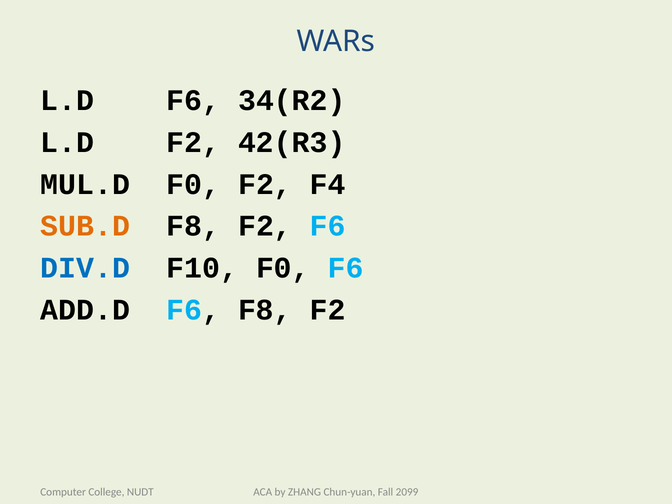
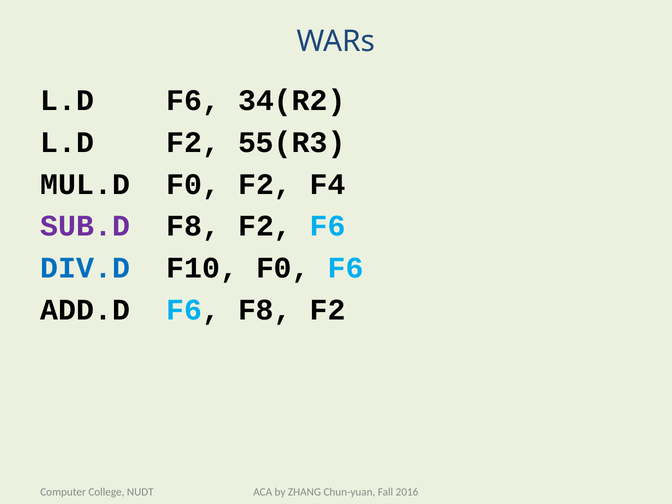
42(R3: 42(R3 -> 55(R3 (292, 142)
SUB.D colour: orange -> purple (85, 226)
2099: 2099 -> 2016 (407, 492)
